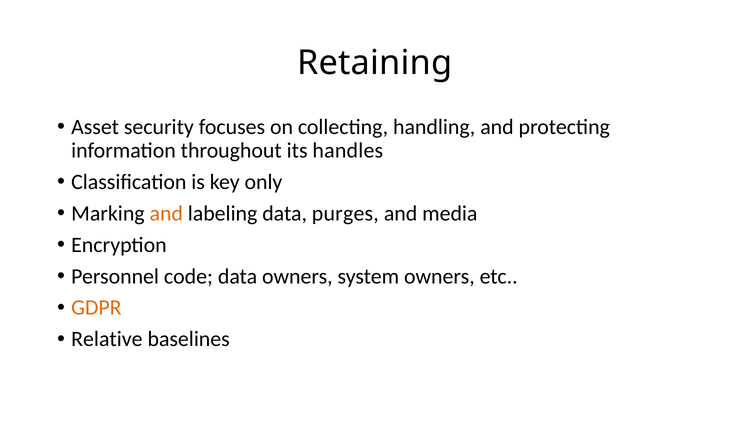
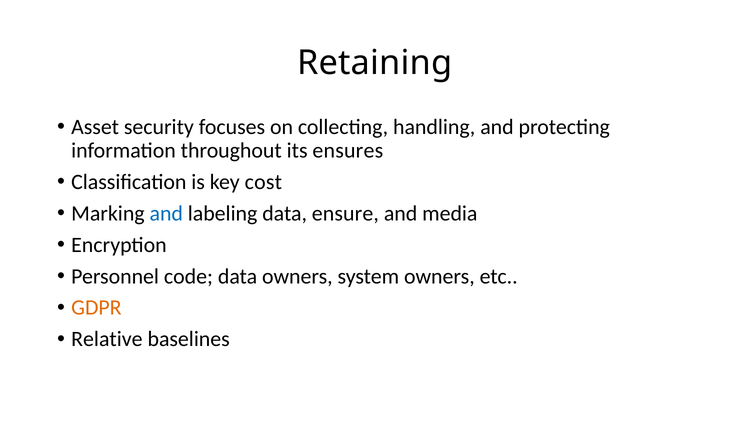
handles: handles -> ensures (348, 150)
only: only -> cost (263, 182)
and colour: orange -> blue (166, 213)
purges: purges -> ensure (345, 213)
